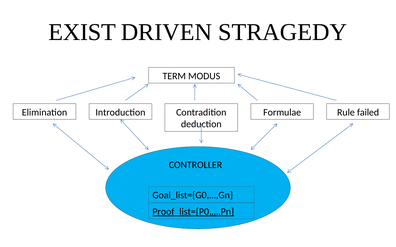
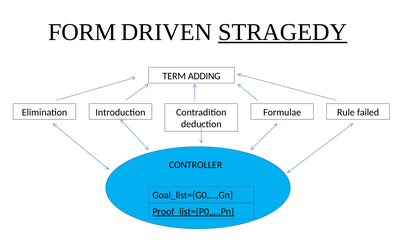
EXIST: EXIST -> FORM (82, 32)
STRAGEDY underline: none -> present (283, 32)
MODUS: MODUS -> ADDING (204, 76)
